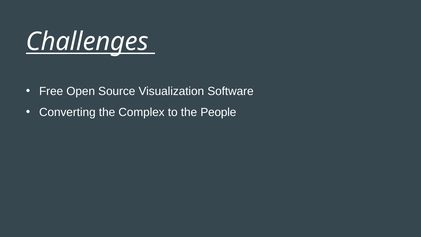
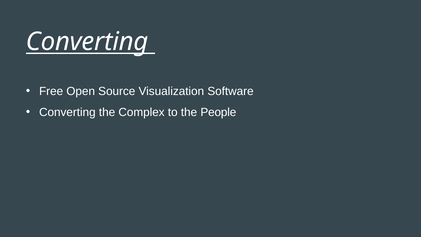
Challenges: Challenges -> Converting (87, 42)
